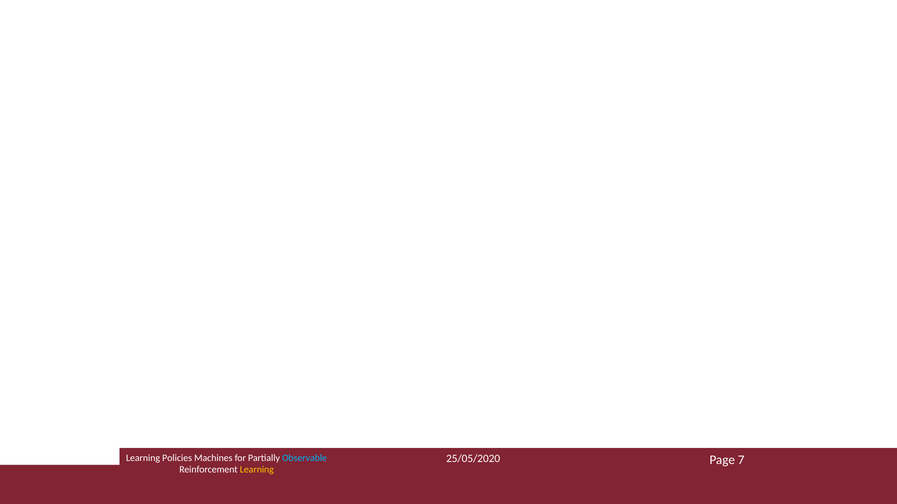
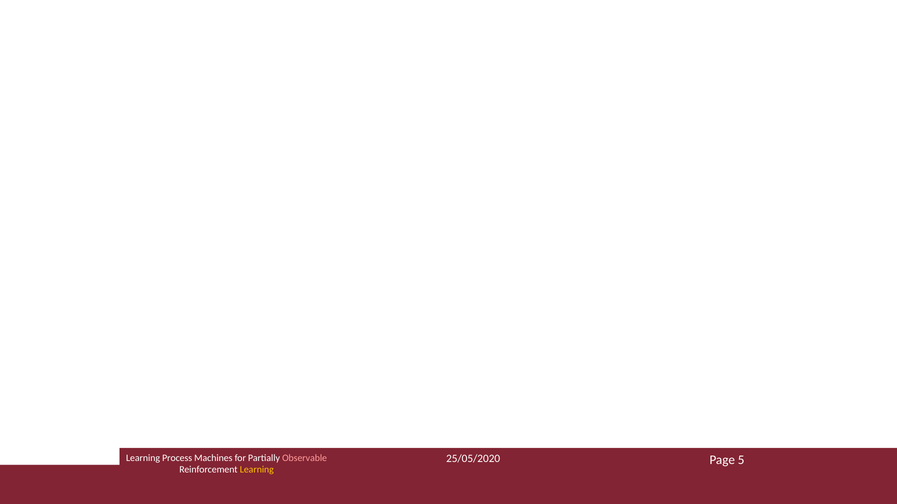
Policies: Policies -> Process (177, 458)
Observable colour: light blue -> pink (305, 458)
7: 7 -> 5 (741, 461)
